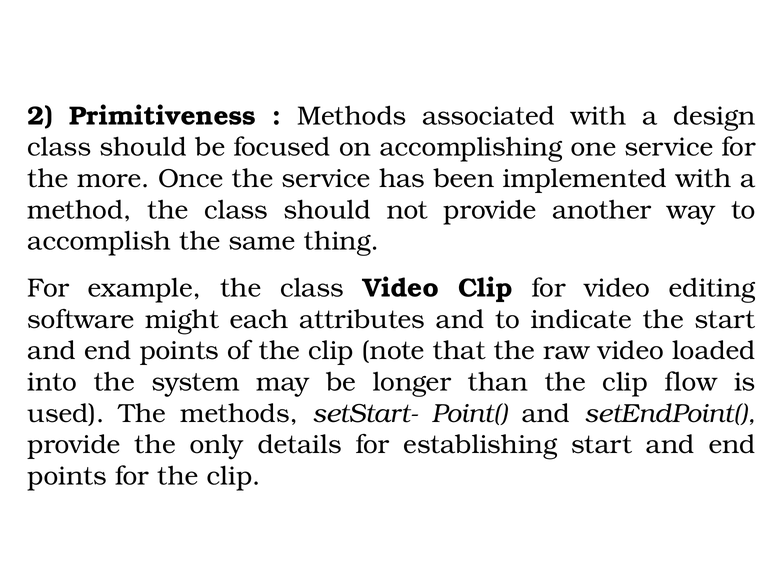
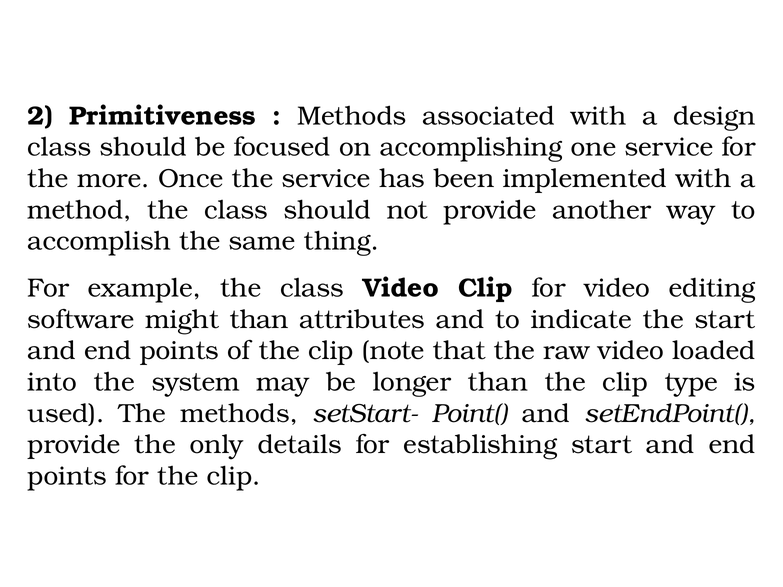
might each: each -> than (259, 320)
flow: flow -> type (691, 382)
